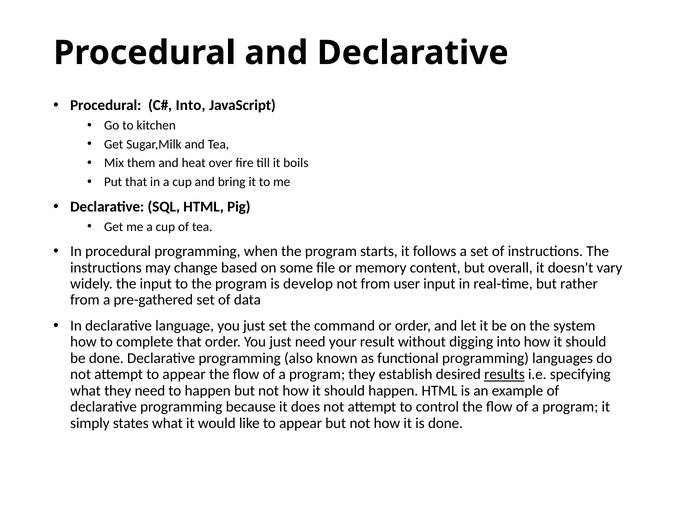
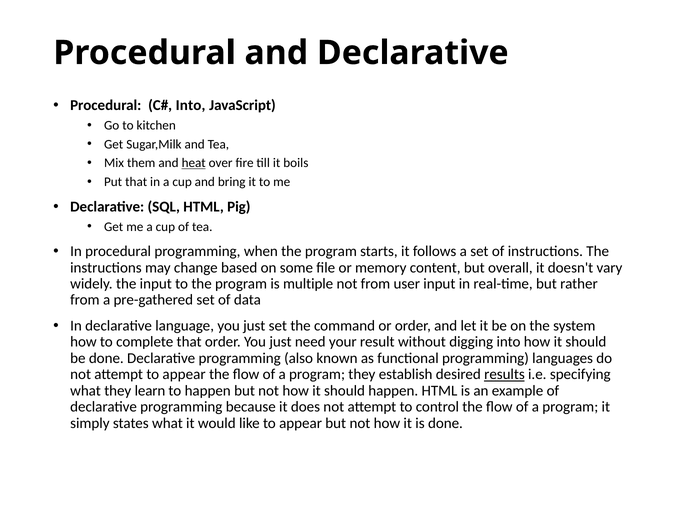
heat underline: none -> present (194, 163)
develop: develop -> multiple (308, 284)
they need: need -> learn (150, 390)
